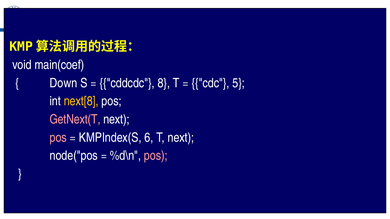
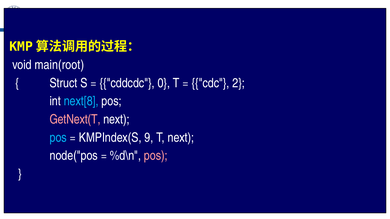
main(coef: main(coef -> main(root (59, 65)
Down: Down -> Struct (64, 83)
8: 8 -> 0 (164, 83)
5: 5 -> 2 (239, 83)
next[8 colour: yellow -> light blue (81, 101)
pos colour: pink -> light blue (58, 138)
6: 6 -> 9 (149, 138)
